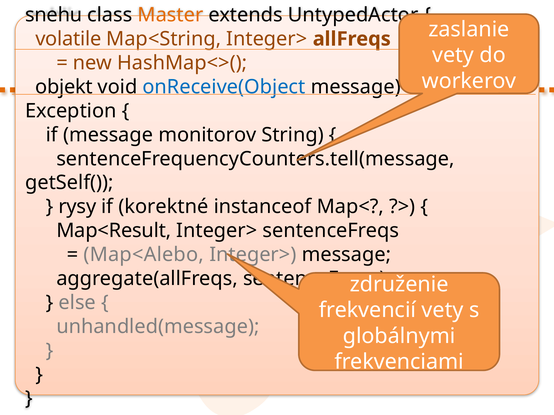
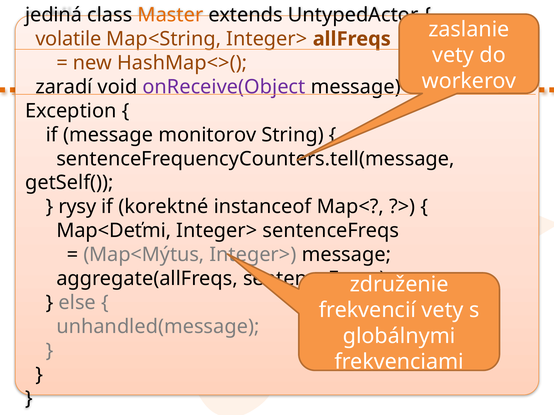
snehu: snehu -> jediná (54, 15)
objekt: objekt -> zaradí (64, 87)
onReceive(Object colour: blue -> purple (224, 87)
Map<Result: Map<Result -> Map<Deťmi (114, 231)
Map<Alebo: Map<Alebo -> Map<Mýtus (144, 255)
